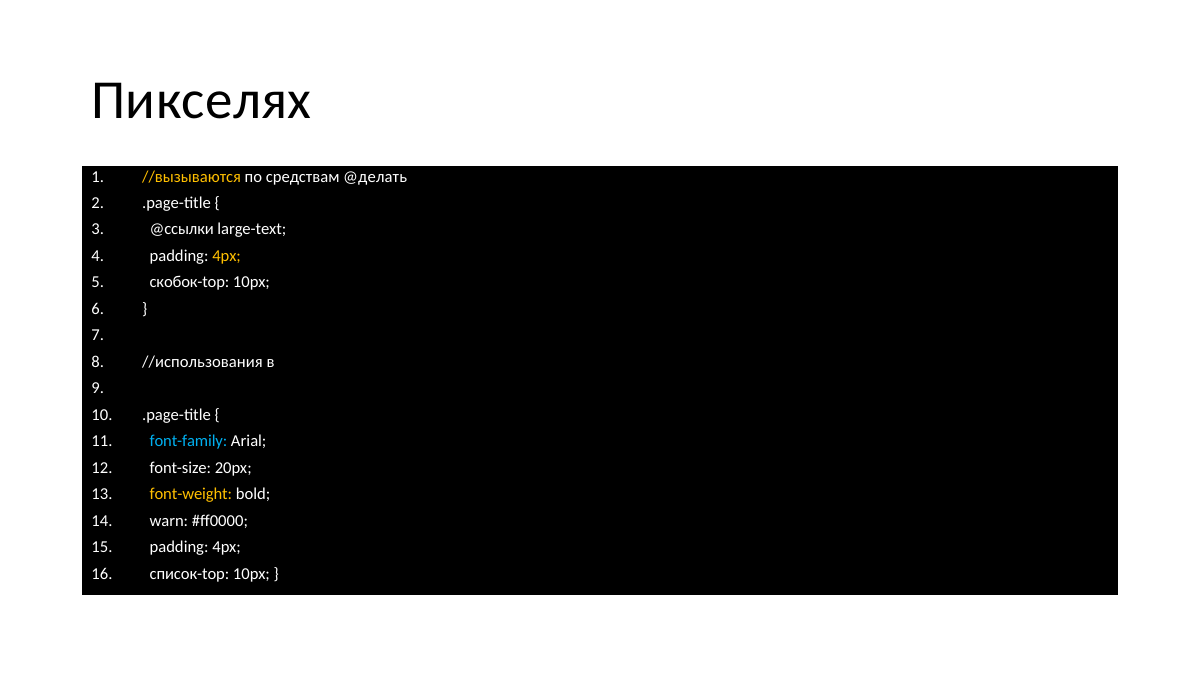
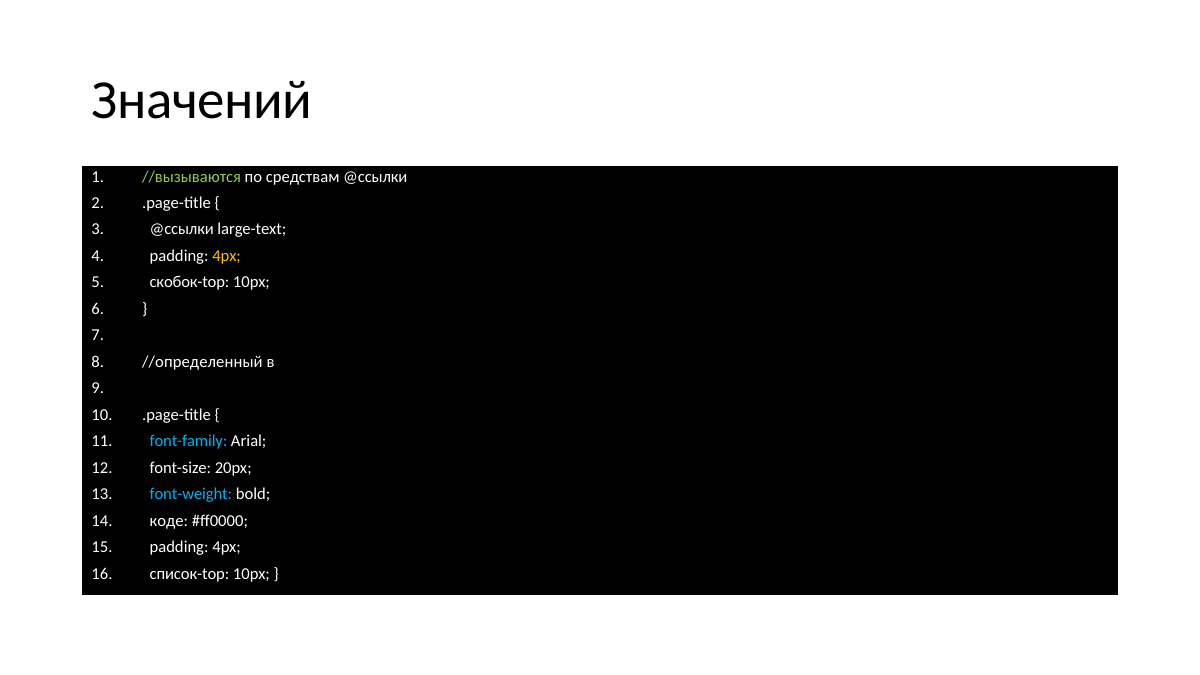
Пикселях: Пикселях -> Значений (202, 101)
//вызываются colour: yellow -> light green (192, 177)
средствам @делать: @делать -> @ссылки (375, 177)
//использования: //использования -> //определенный (202, 362)
font-weight colour: yellow -> light blue (191, 494)
warn: warn -> коде (169, 521)
